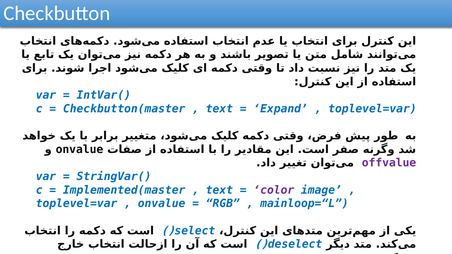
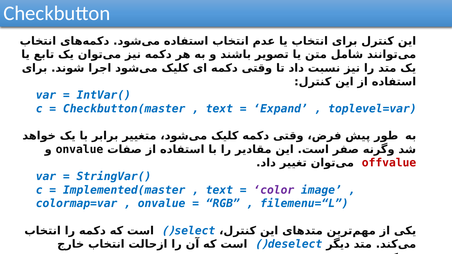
offvalue colour: purple -> red (389, 163)
toplevel=var: toplevel=var -> colormap=var (77, 204)
mainloop=“L: mainloop=“L -> filemenu=“L (304, 204)
